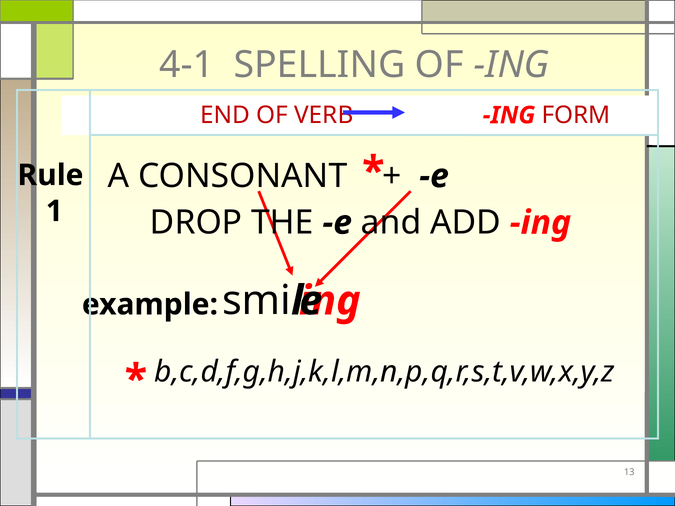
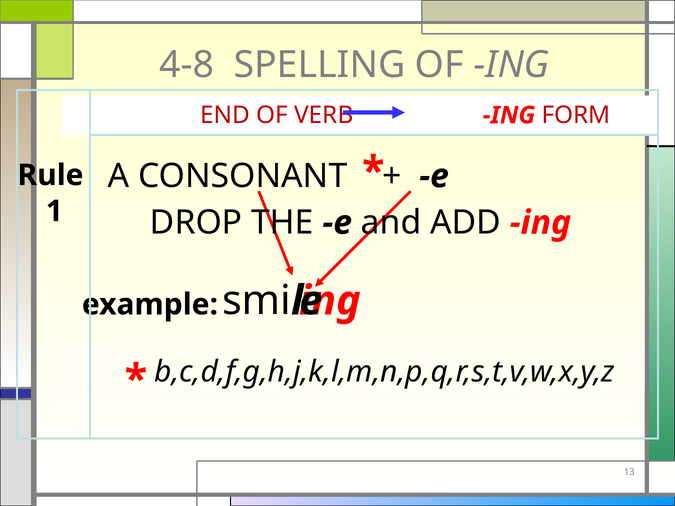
4-1: 4-1 -> 4-8 (187, 65)
